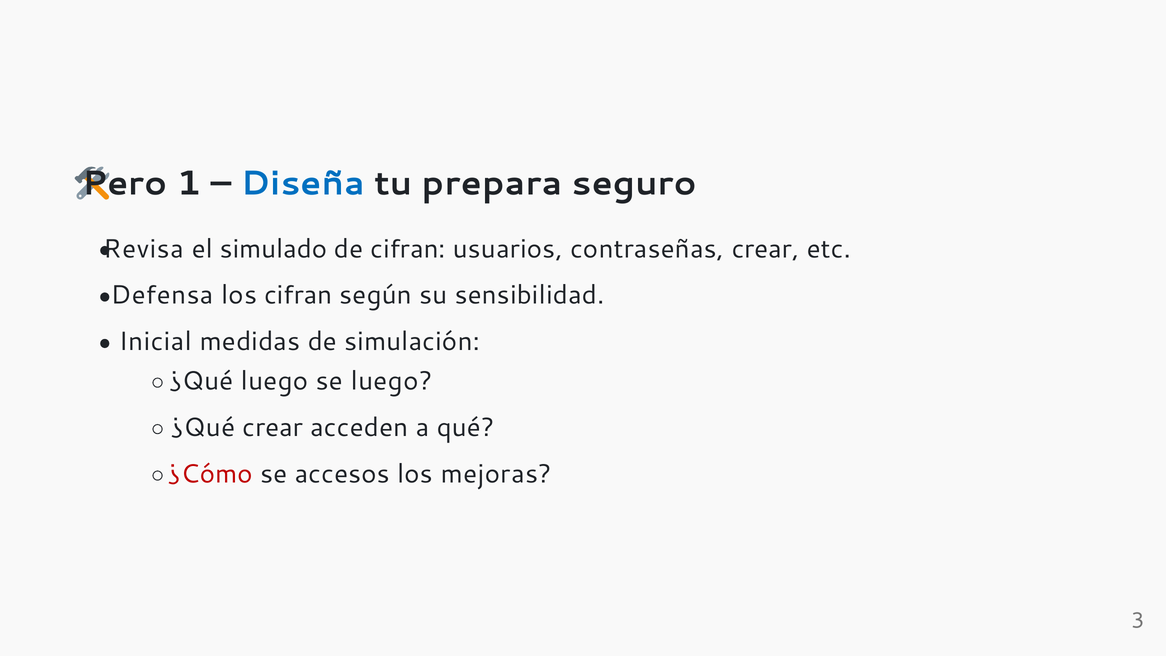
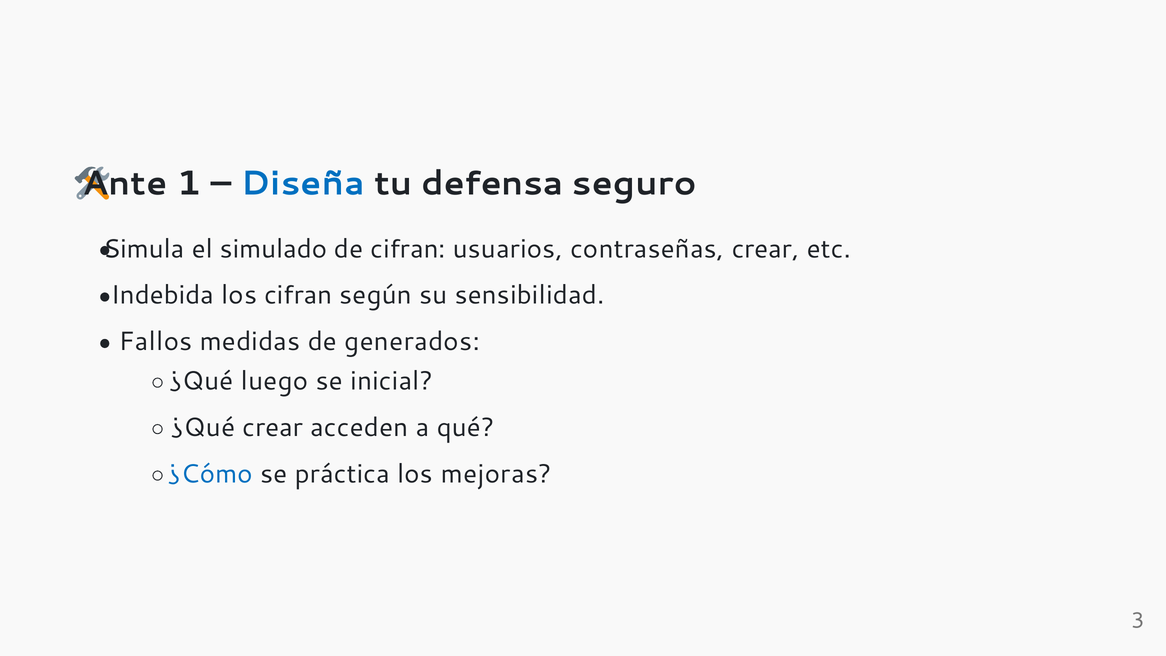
Pero: Pero -> Ante (125, 184)
prepara: prepara -> defensa (492, 184)
Revisa: Revisa -> Simula (144, 249)
Defensa: Defensa -> Indebida (162, 295)
Inicial: Inicial -> Fallos (156, 342)
simulación: simulación -> generados (412, 342)
se luego: luego -> inicial (392, 381)
¿Cómo colour: red -> blue (210, 474)
accesos: accesos -> práctica (342, 474)
